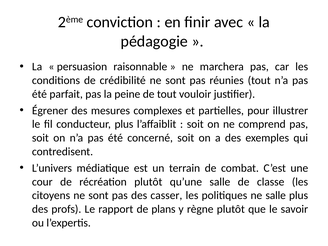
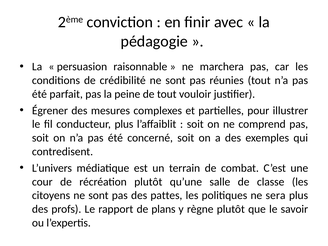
casser: casser -> pattes (166, 195)
ne salle: salle -> sera (276, 195)
